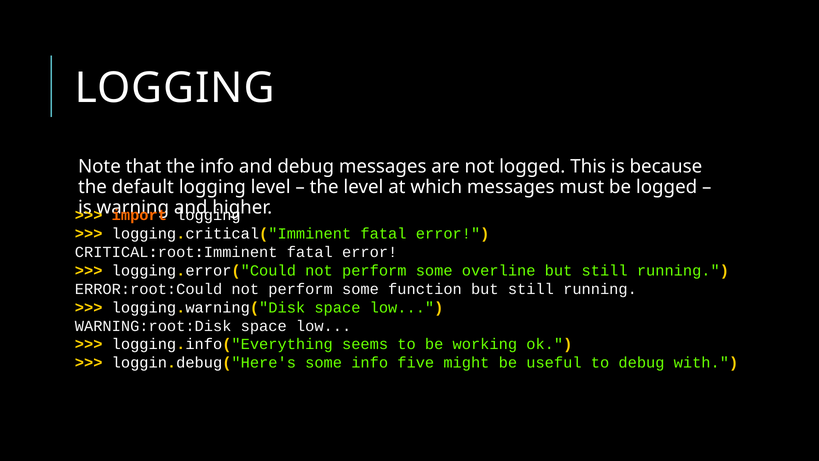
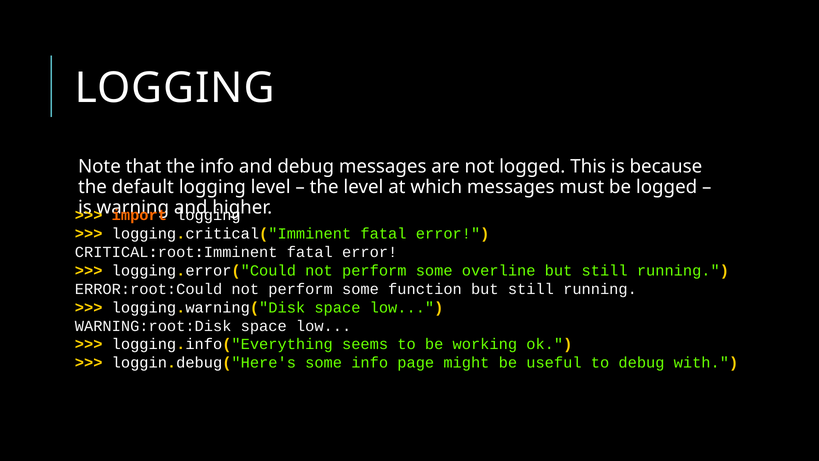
five: five -> page (416, 363)
